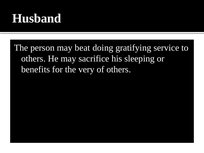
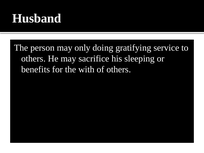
beat: beat -> only (83, 48)
very: very -> with (86, 69)
